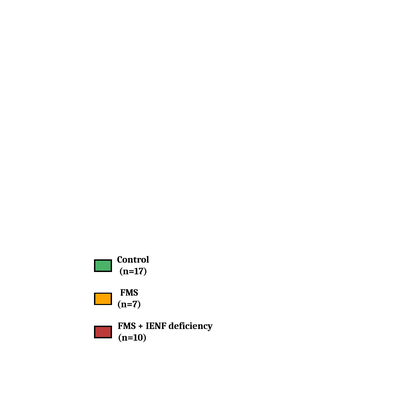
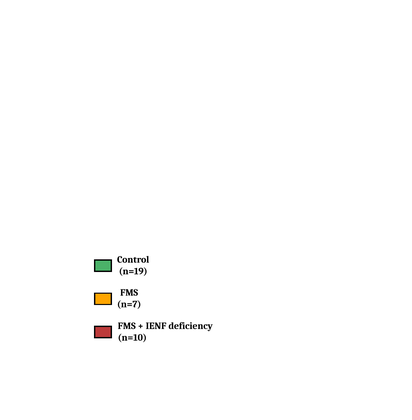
n=17: n=17 -> n=19 (133, 271)
